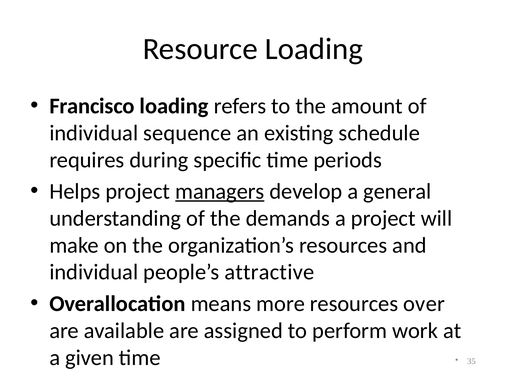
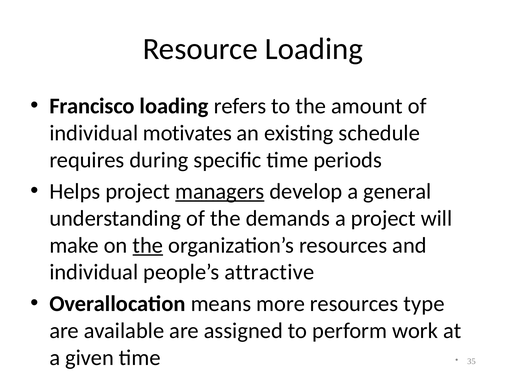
sequence: sequence -> motivates (188, 133)
the underline: none -> present (148, 246)
over: over -> type (424, 304)
